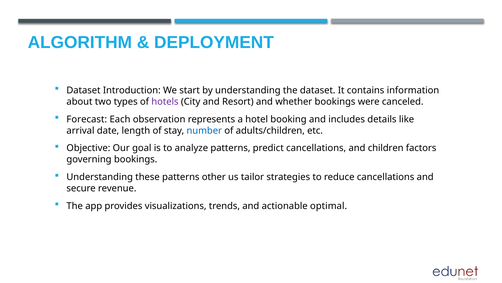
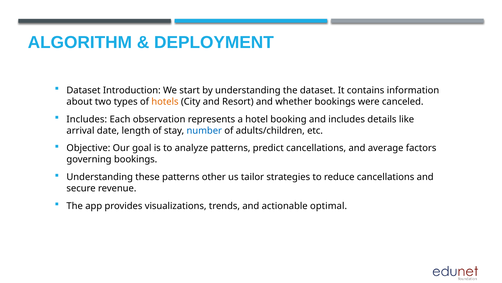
hotels colour: purple -> orange (165, 101)
Forecast: Forecast -> Includes (87, 119)
children: children -> average (386, 148)
